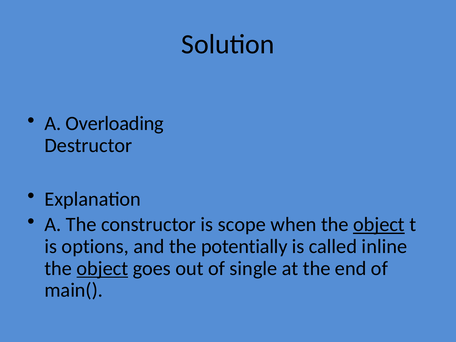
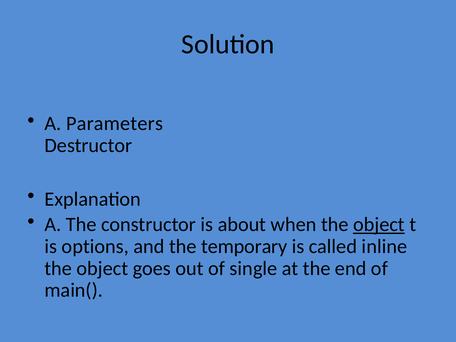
Overloading: Overloading -> Parameters (115, 124)
scope: scope -> about (242, 225)
potentially: potentially -> temporary (244, 246)
object underline: present -> none (102, 268)
